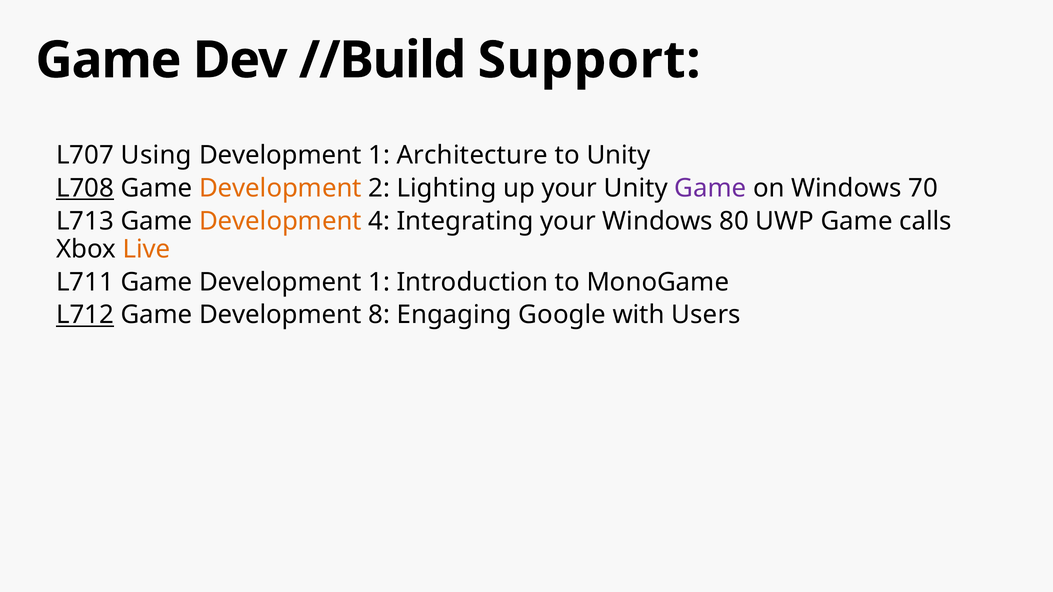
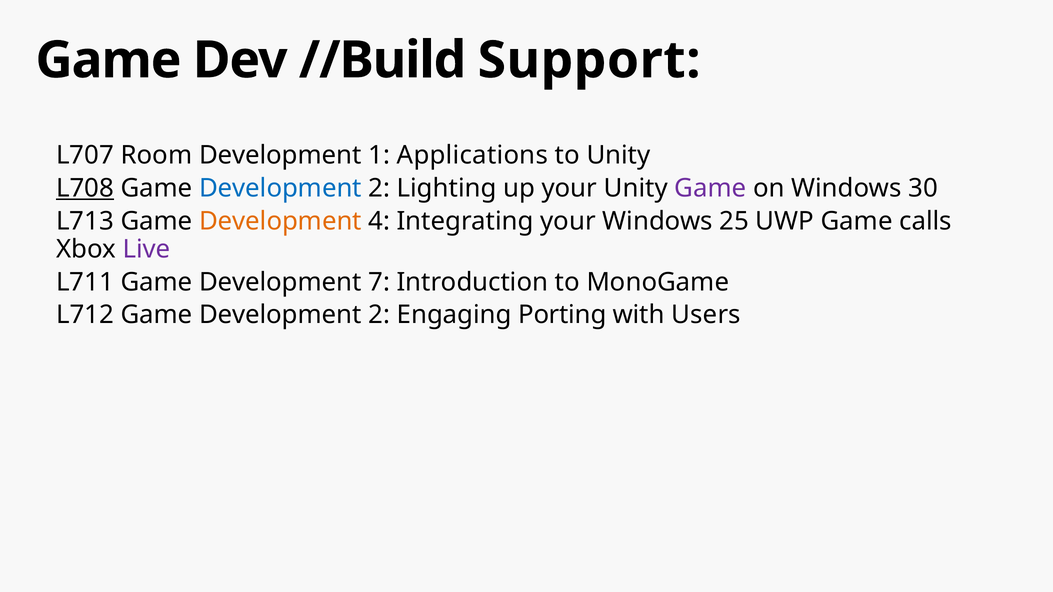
Using: Using -> Room (156, 155)
Architecture: Architecture -> Applications (472, 155)
Development colour: orange -> blue (280, 188)
70: 70 -> 30 (923, 188)
80: 80 -> 25 (734, 221)
Live colour: orange -> purple (146, 249)
Game Development 1: 1 -> 7 (379, 282)
L712 underline: present -> none (85, 315)
8: 8 -> 2 (379, 315)
Google: Google -> Porting (562, 315)
